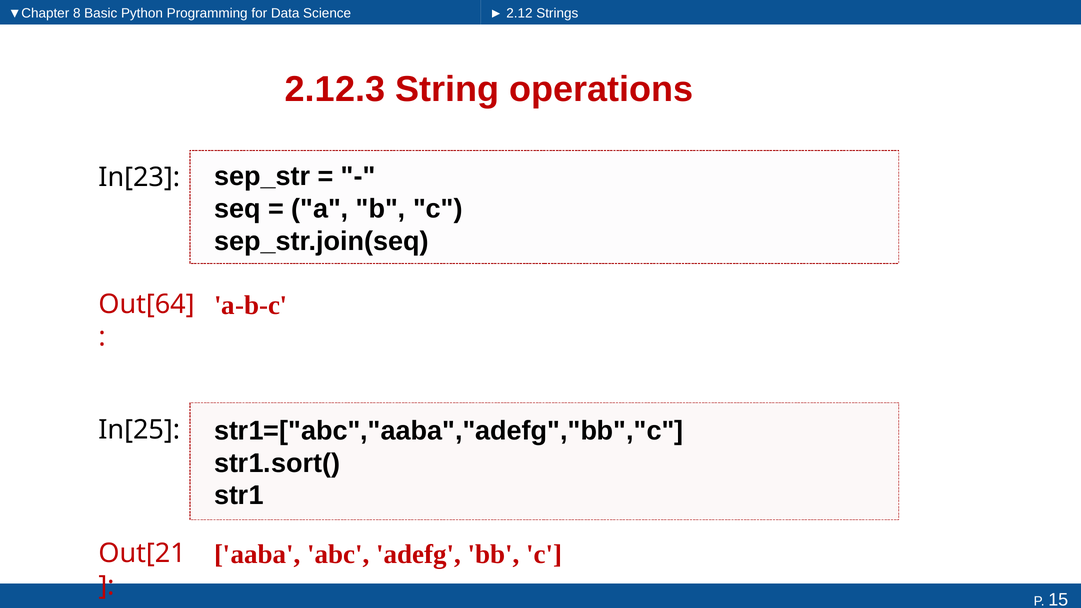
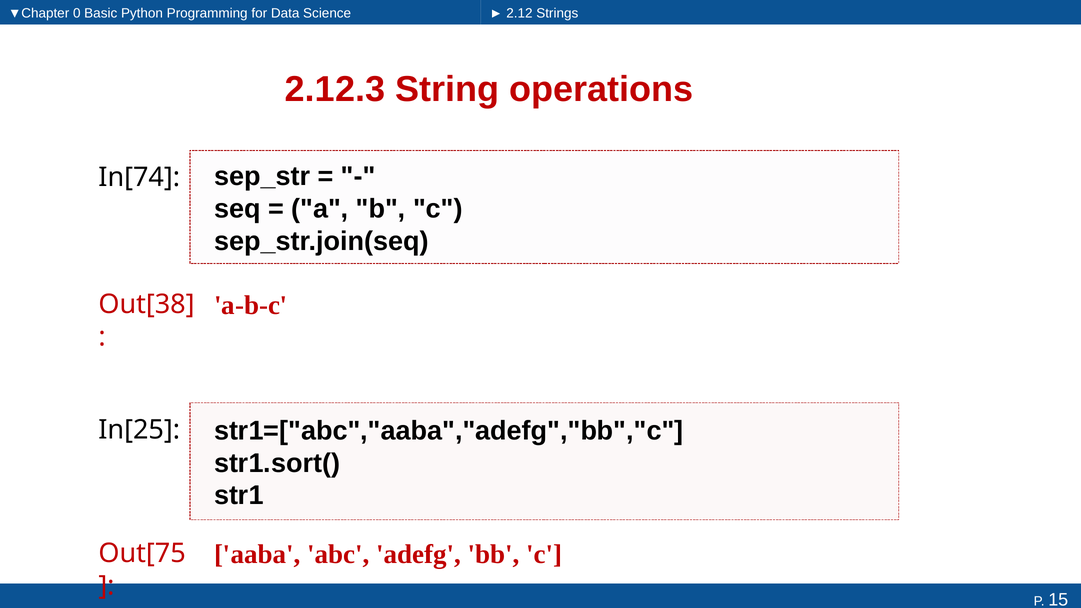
8: 8 -> 0 (77, 13)
In[23: In[23 -> In[74 (139, 178)
Out[64: Out[64 -> Out[38 (146, 304)
Out[21: Out[21 -> Out[75 (142, 553)
